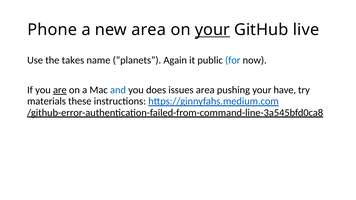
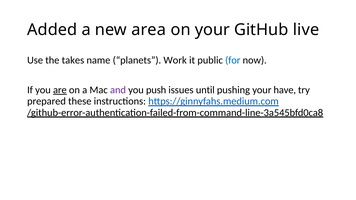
Phone: Phone -> Added (52, 30)
your underline: present -> none (212, 30)
Again: Again -> Work (175, 60)
and colour: blue -> purple (118, 90)
does: does -> push (156, 90)
issues area: area -> until (205, 90)
materials: materials -> prepared (46, 101)
